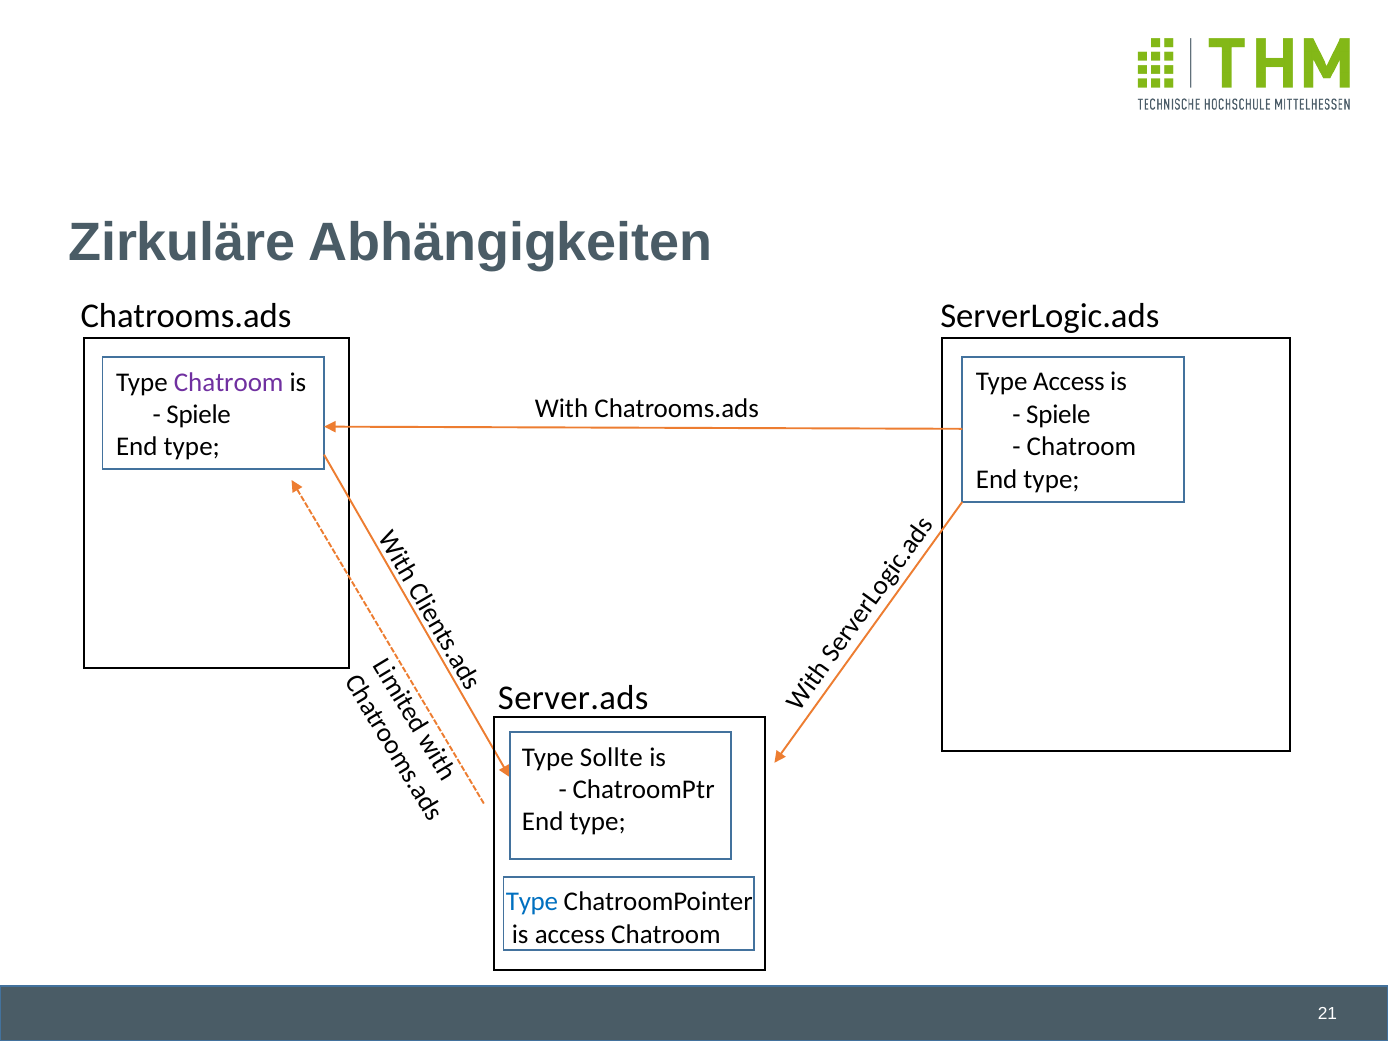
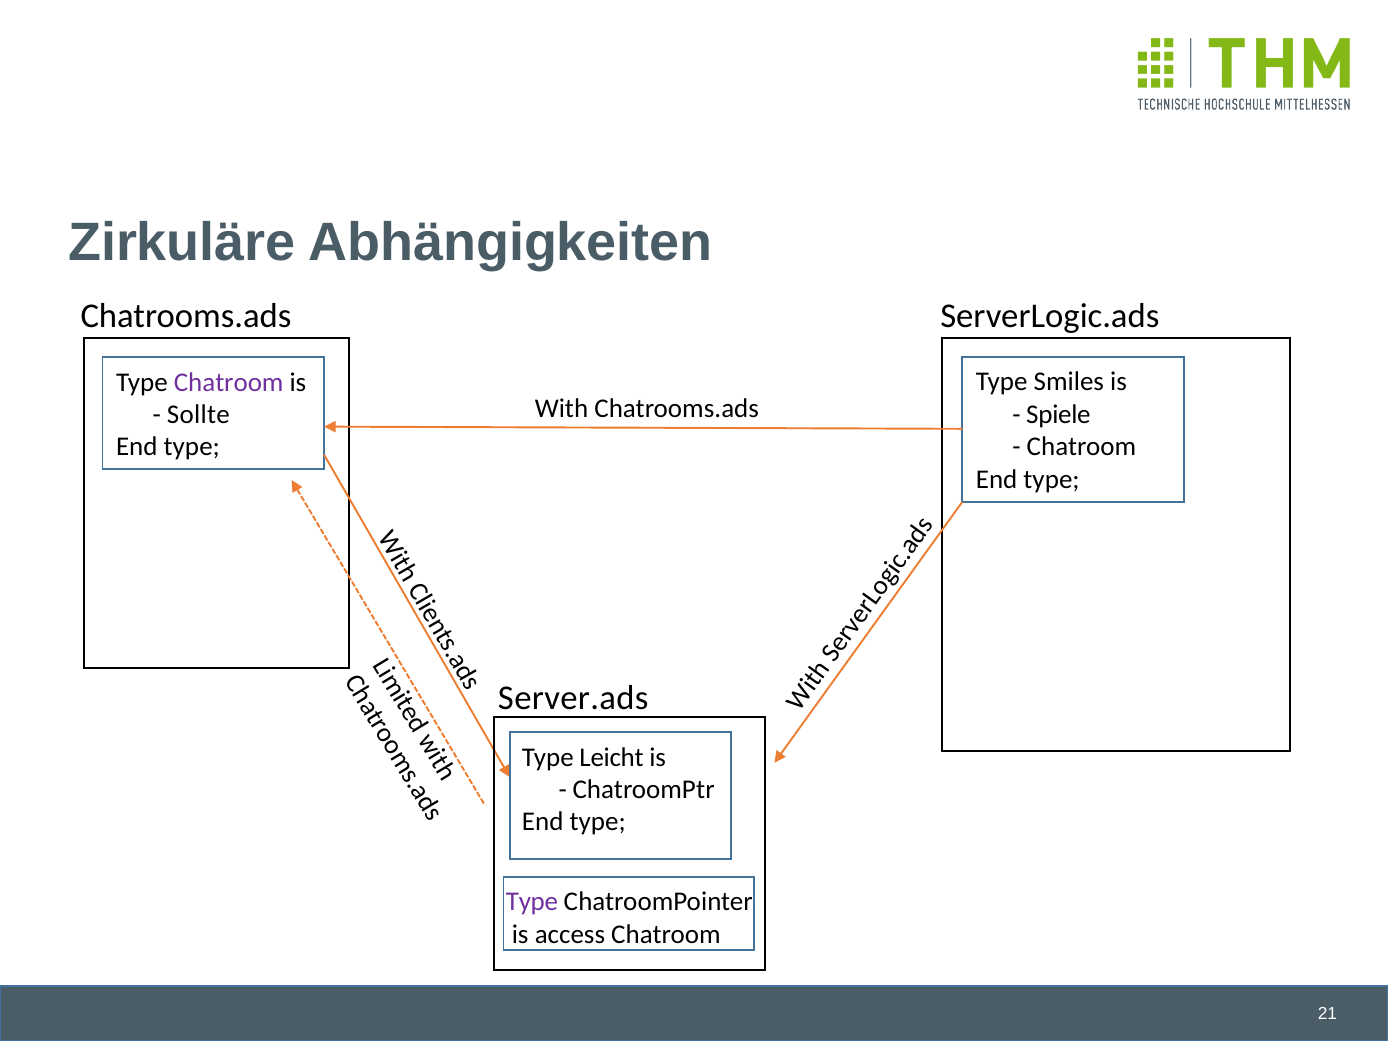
Type Access: Access -> Smiles (1069, 382)
Spiele: Spiele -> Sollte (198, 415)
Sollte: Sollte -> Leicht (612, 757)
Type colour: blue -> purple (532, 902)
